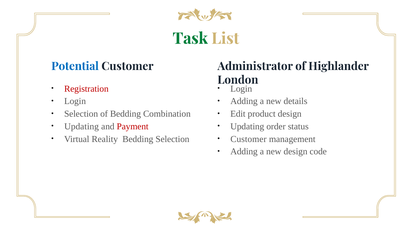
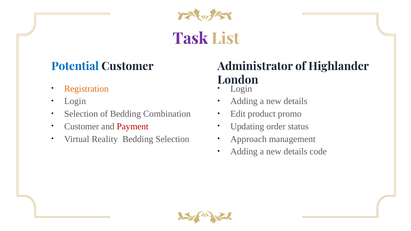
Task colour: green -> purple (190, 39)
Registration colour: red -> orange (86, 89)
product design: design -> promo (290, 114)
Updating: Updating -> Customer (82, 127)
Customer: Customer -> Approach (249, 139)
design: design -> details (296, 152)
